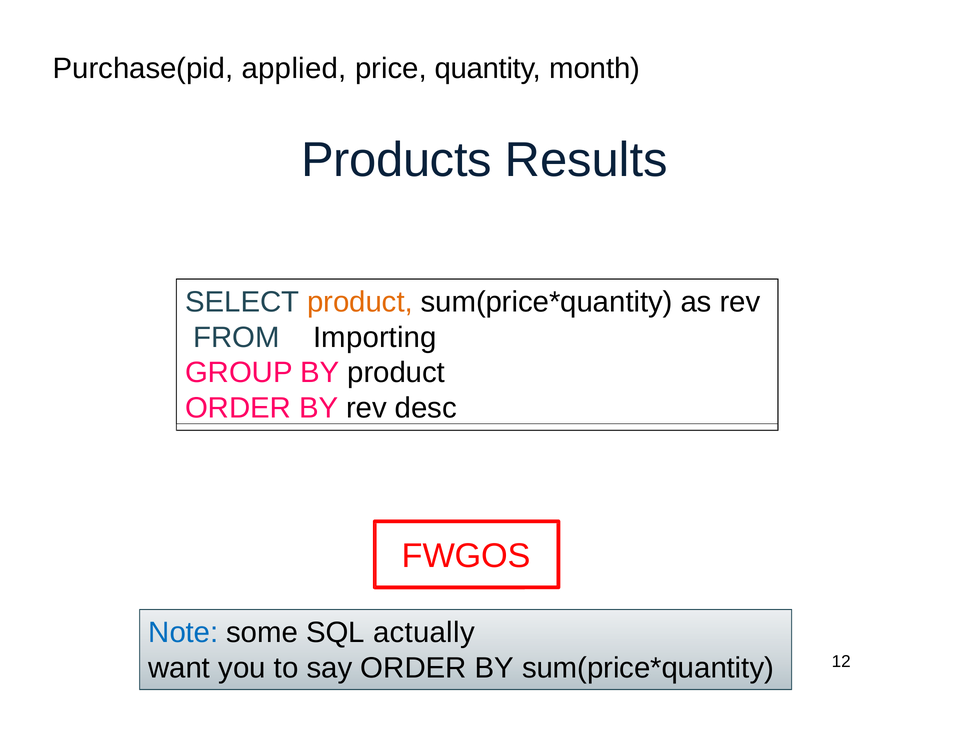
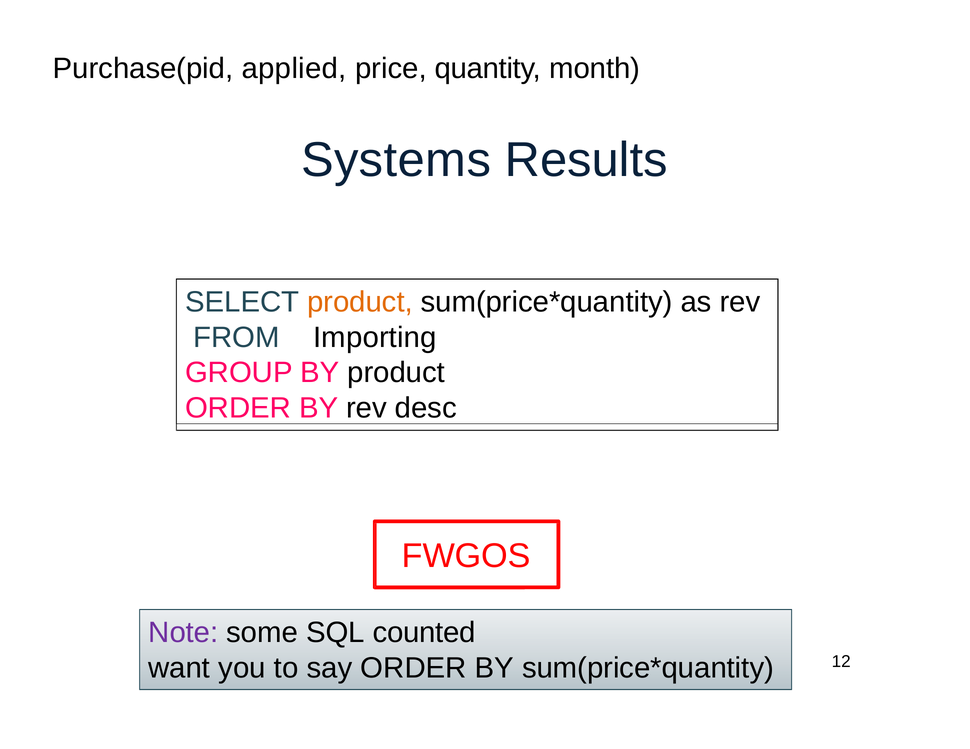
Products: Products -> Systems (396, 160)
Note colour: blue -> purple (183, 633)
actually: actually -> counted (424, 633)
